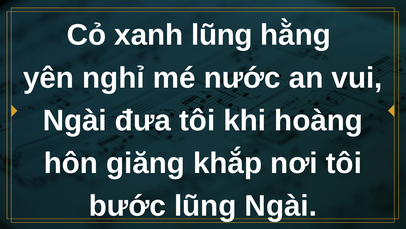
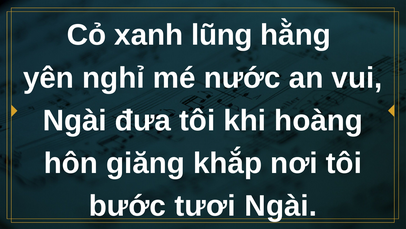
bước lũng: lũng -> tươi (205, 206)
